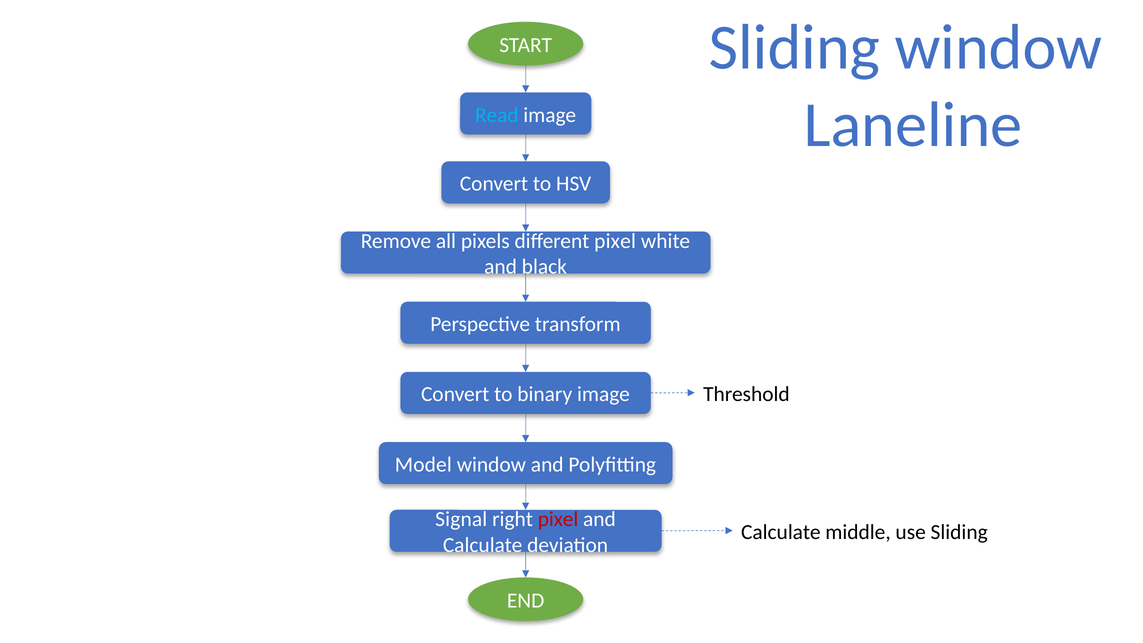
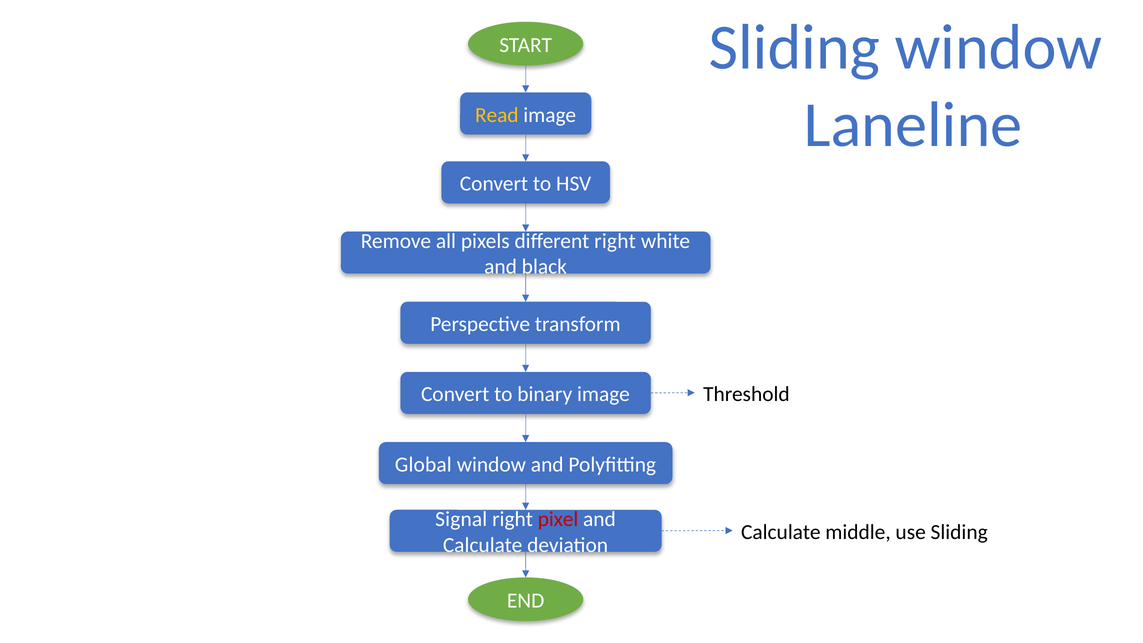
Read colour: light blue -> yellow (497, 115)
different pixel: pixel -> right (615, 241)
Model: Model -> Global (423, 465)
